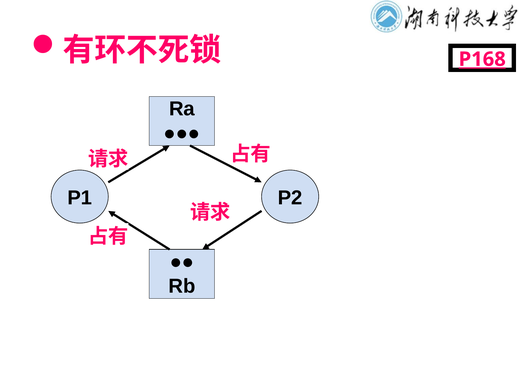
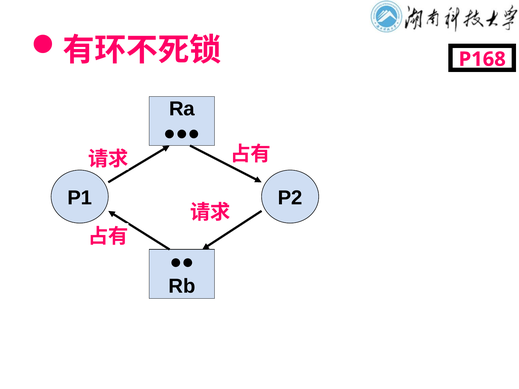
P168 underline: present -> none (482, 59)
